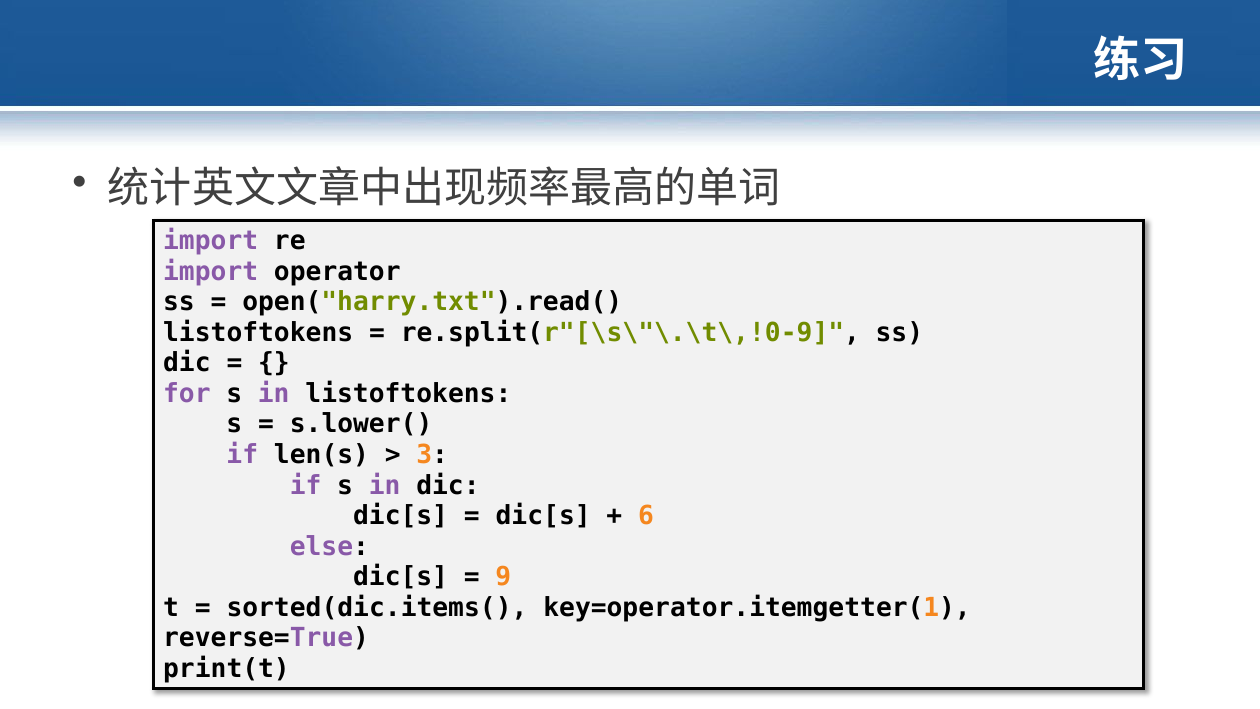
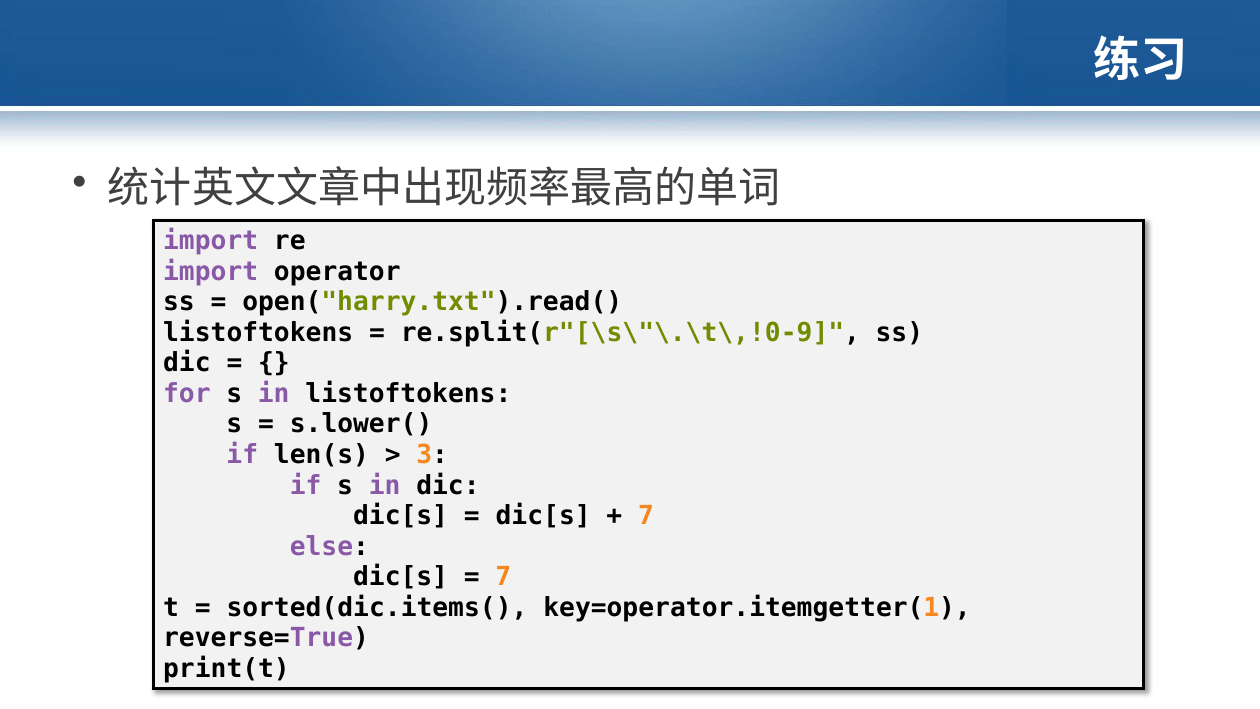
6: 6 -> 7 (646, 516)
9: 9 -> 7 (503, 577)
